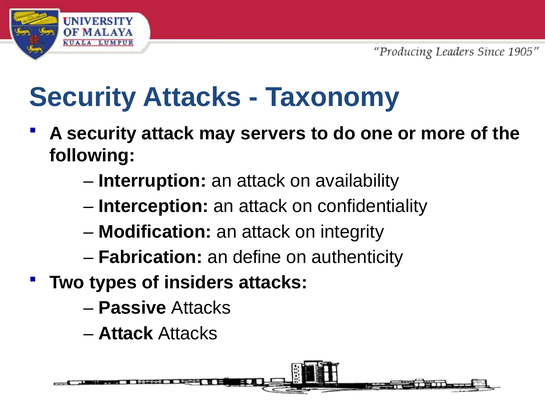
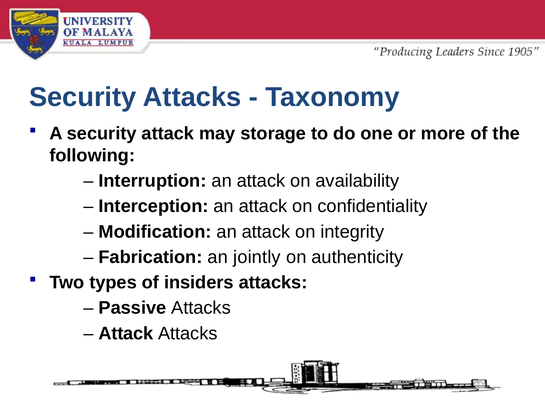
servers: servers -> storage (273, 133)
define: define -> jointly (257, 257)
